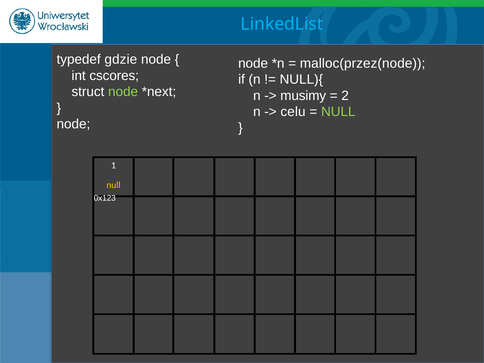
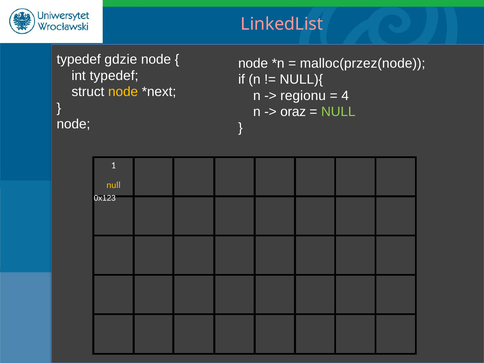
LinkedList colour: light blue -> pink (282, 24)
int cscores: cscores -> typedef (114, 76)
node colour: light green -> yellow (123, 92)
musimy: musimy -> regionu (303, 96)
2: 2 -> 4 (345, 96)
celu: celu -> oraz (293, 112)
